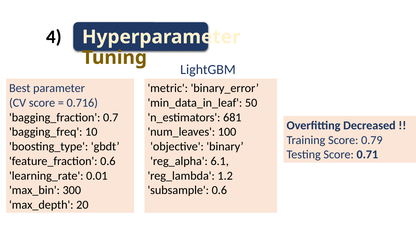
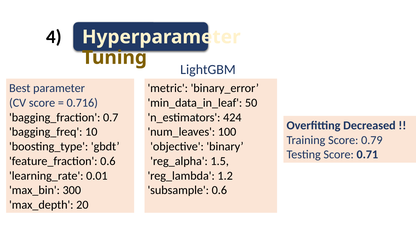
681: 681 -> 424 (232, 117)
6.1: 6.1 -> 1.5 (220, 161)
